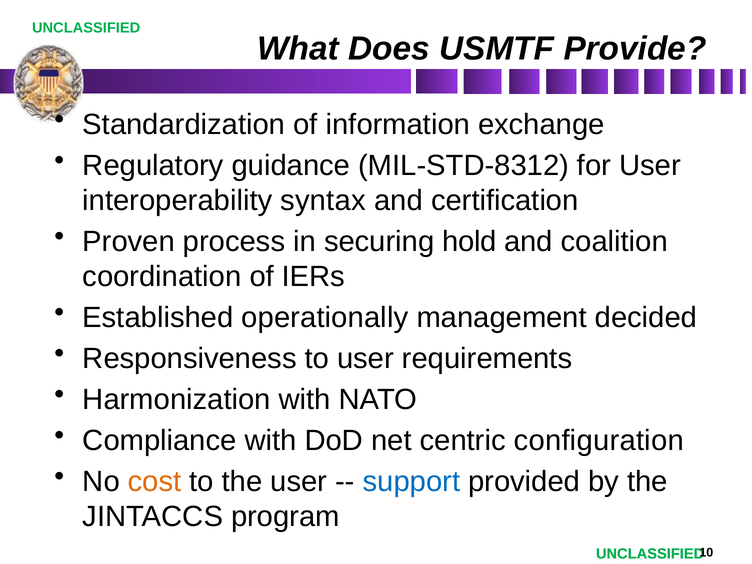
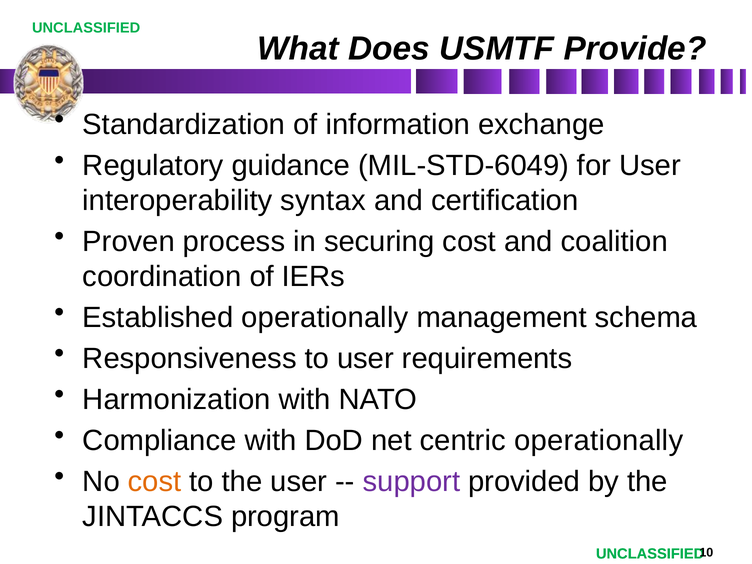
MIL-STD-8312: MIL-STD-8312 -> MIL-STD-6049 (464, 165)
securing hold: hold -> cost (469, 241)
decided: decided -> schema (646, 318)
centric configuration: configuration -> operationally (599, 440)
support colour: blue -> purple (411, 481)
